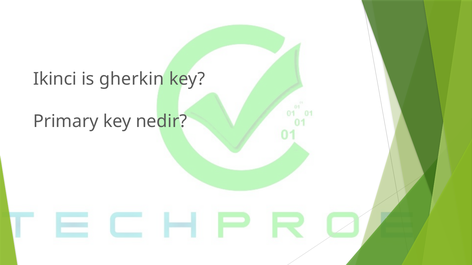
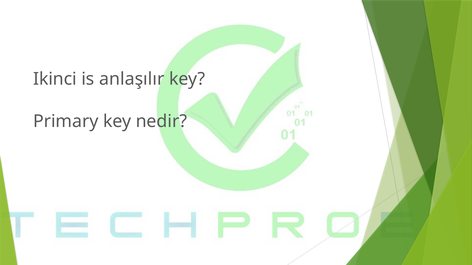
gherkin: gherkin -> anlaşılır (132, 79)
